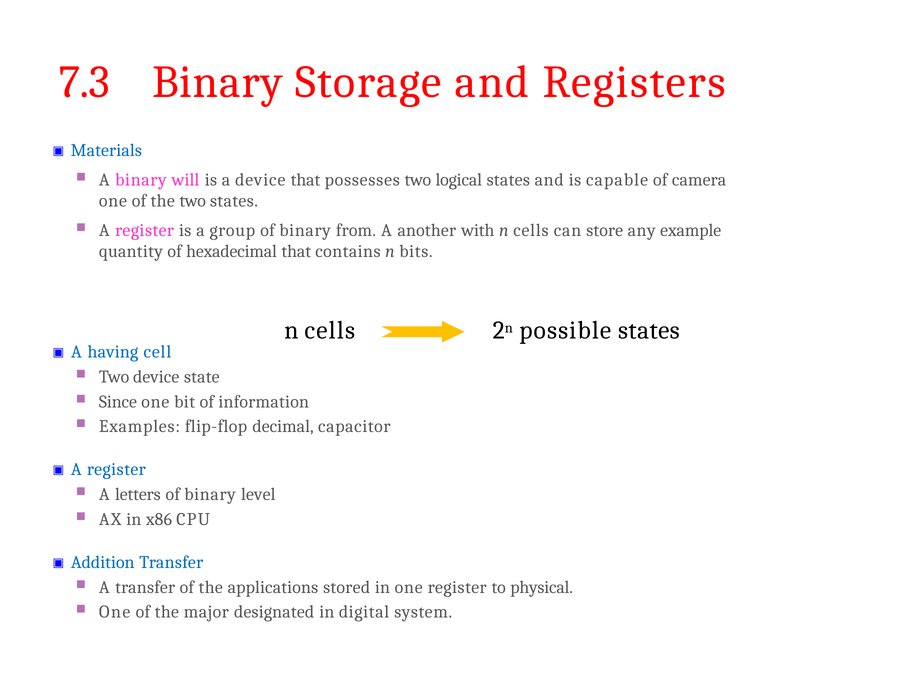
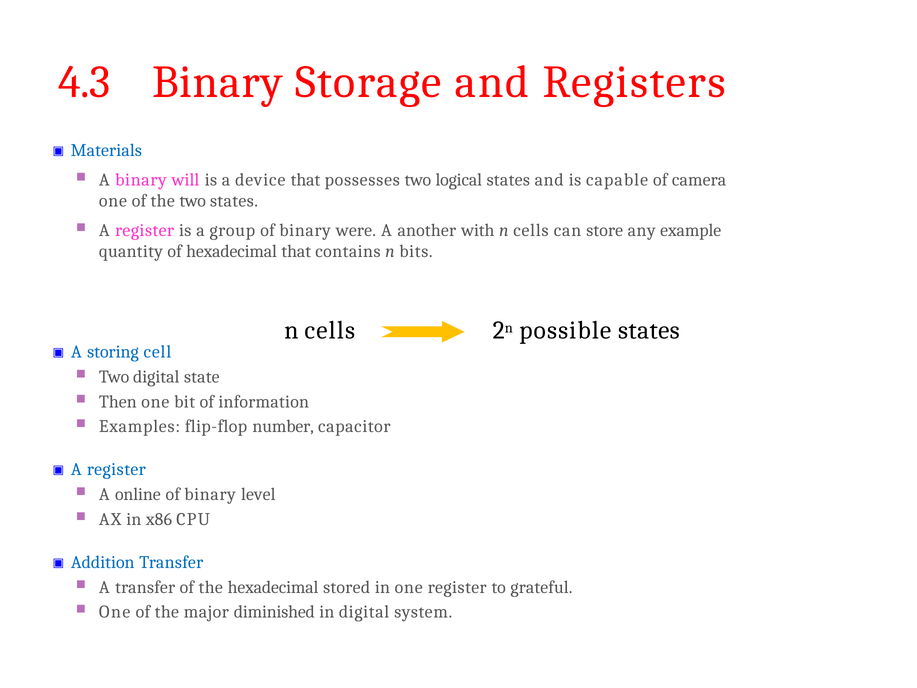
7.3: 7.3 -> 4.3 (84, 82)
from: from -> were (356, 230)
having: having -> storing (113, 352)
Two device: device -> digital (156, 377)
Since: Since -> Then (118, 401)
decimal: decimal -> number (283, 426)
letters: letters -> online (138, 494)
the applications: applications -> hexadecimal (273, 587)
physical: physical -> grateful (541, 587)
designated: designated -> diminished (274, 612)
